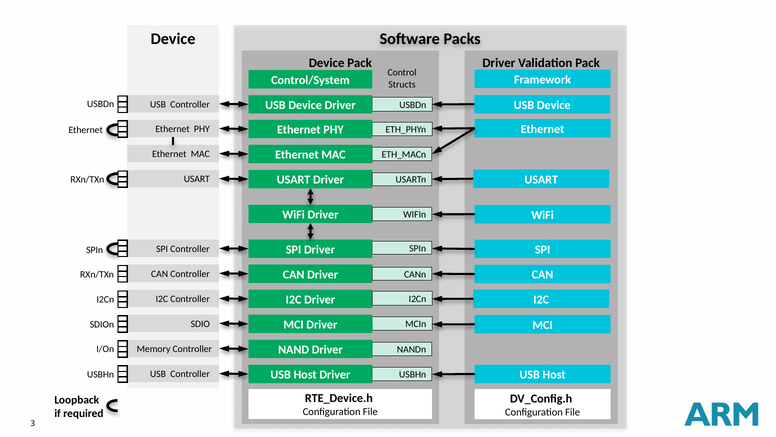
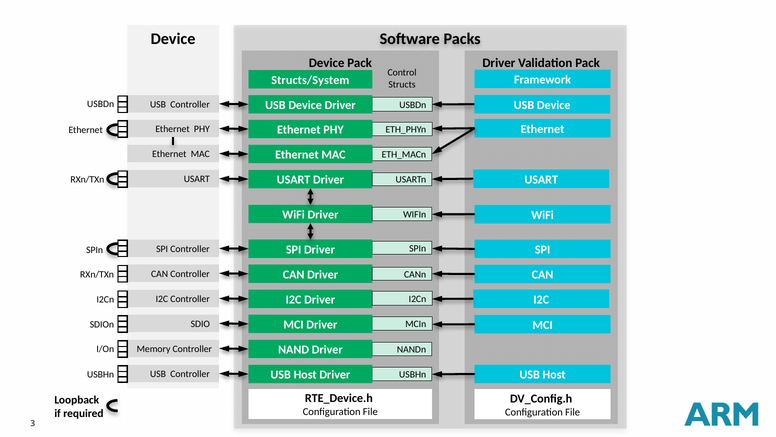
Control/System: Control/System -> Structs/System (310, 80)
